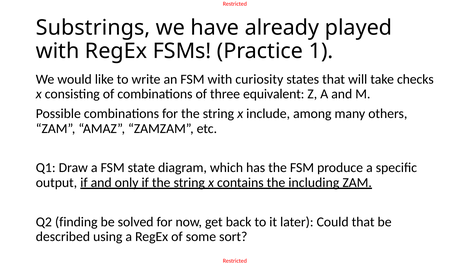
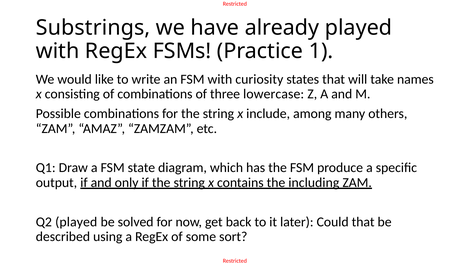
checks: checks -> names (415, 79)
equivalent: equivalent -> lowercase (274, 94)
Q2 finding: finding -> played (76, 222)
